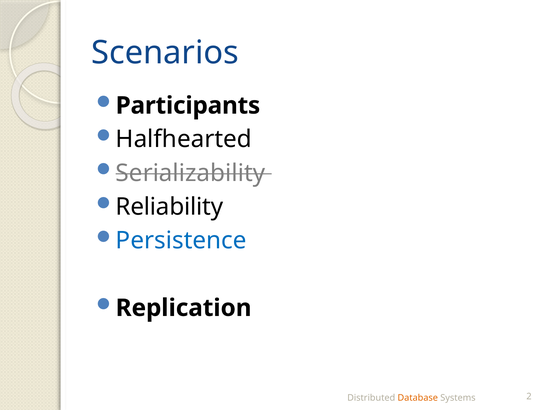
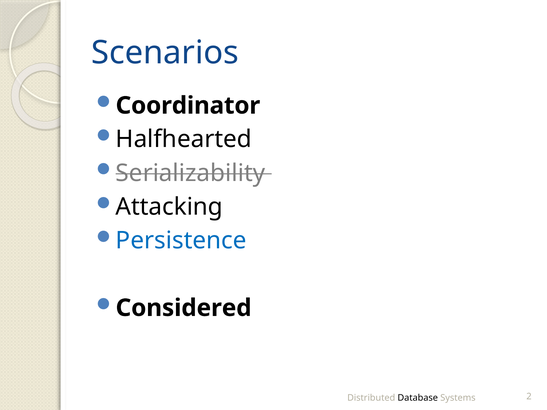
Participants: Participants -> Coordinator (188, 106)
Reliability: Reliability -> Attacking (169, 207)
Replication: Replication -> Considered (184, 308)
Database colour: orange -> black (418, 398)
